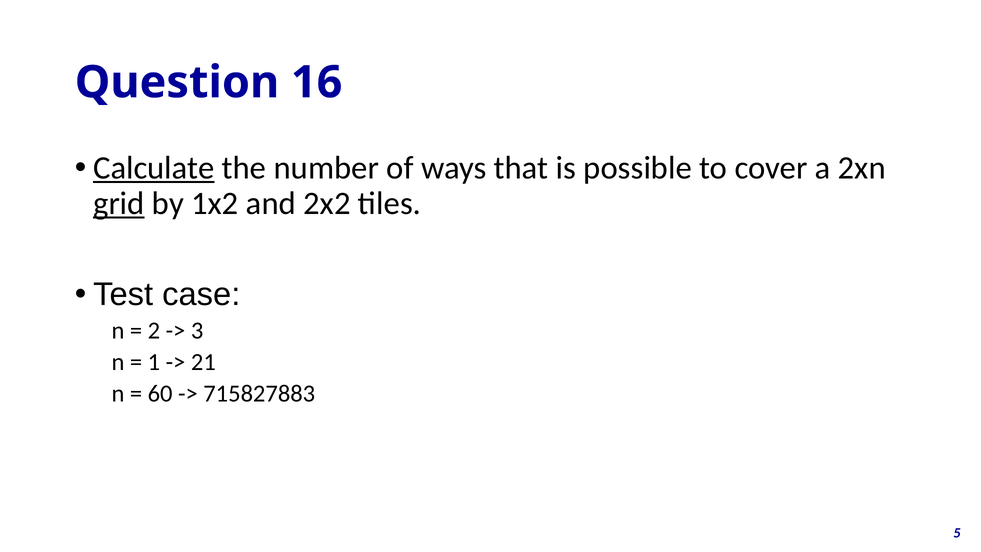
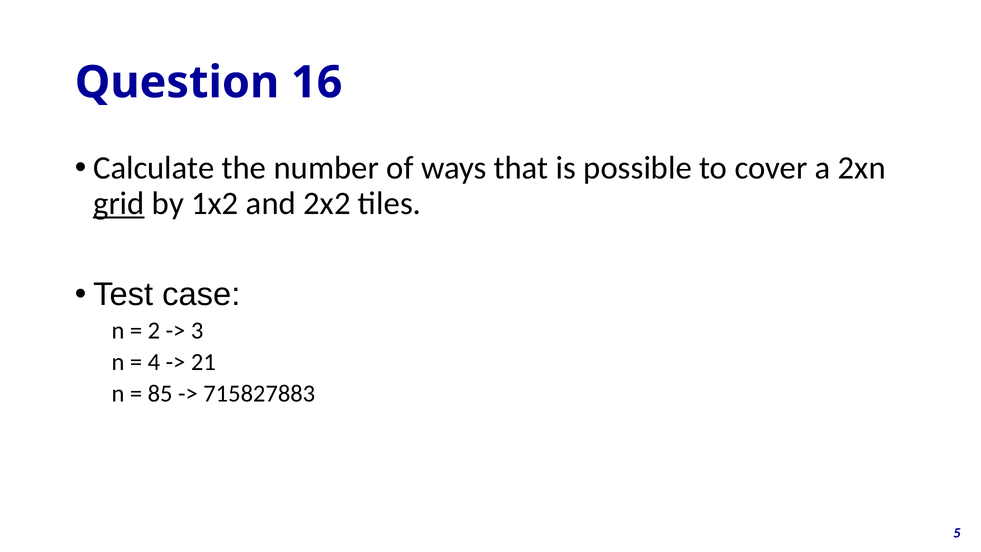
Calculate underline: present -> none (154, 168)
1: 1 -> 4 (154, 362)
60: 60 -> 85 (160, 394)
